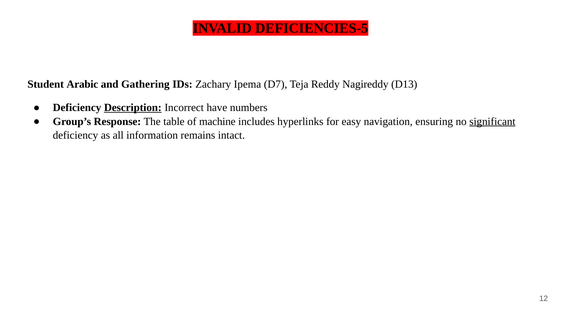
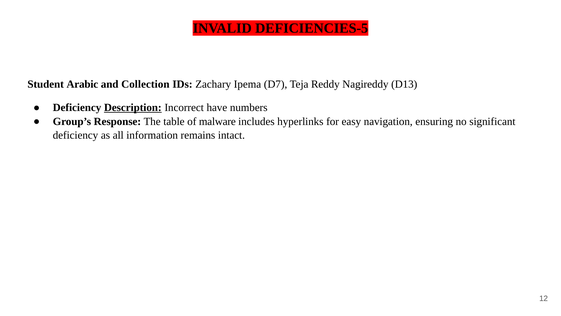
Gathering: Gathering -> Collection (145, 84)
machine: machine -> malware (217, 121)
significant underline: present -> none (492, 121)
